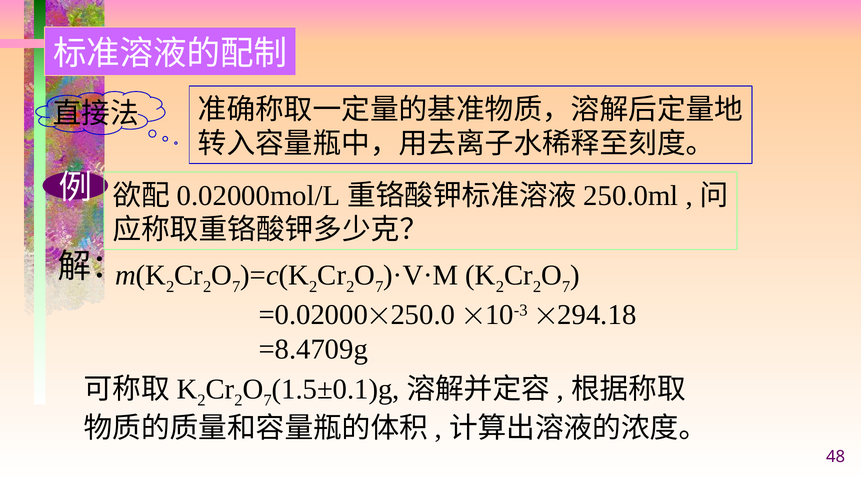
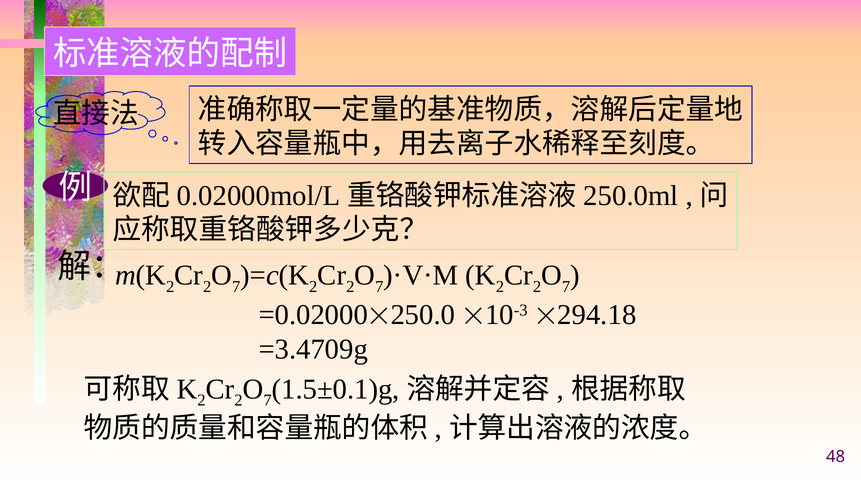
=8.4709g: =8.4709g -> =3.4709g (313, 349)
